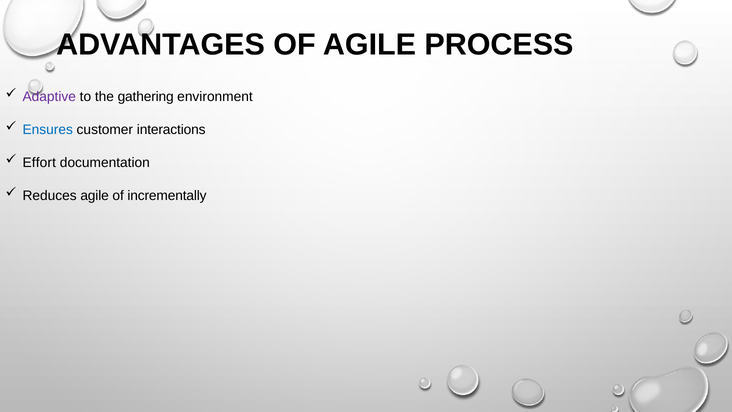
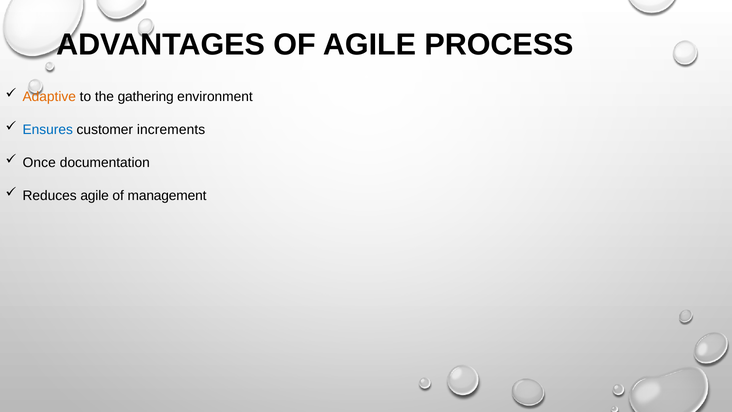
Adaptive colour: purple -> orange (49, 97)
interactions: interactions -> increments (171, 130)
Effort: Effort -> Once (39, 163)
incrementally: incrementally -> management (167, 195)
